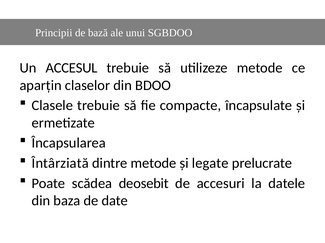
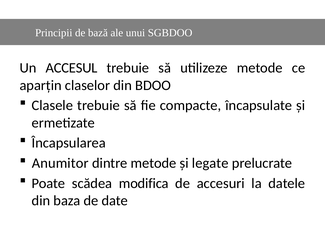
Întârziată: Întârziată -> Anumitor (60, 164)
deosebit: deosebit -> modifica (144, 184)
